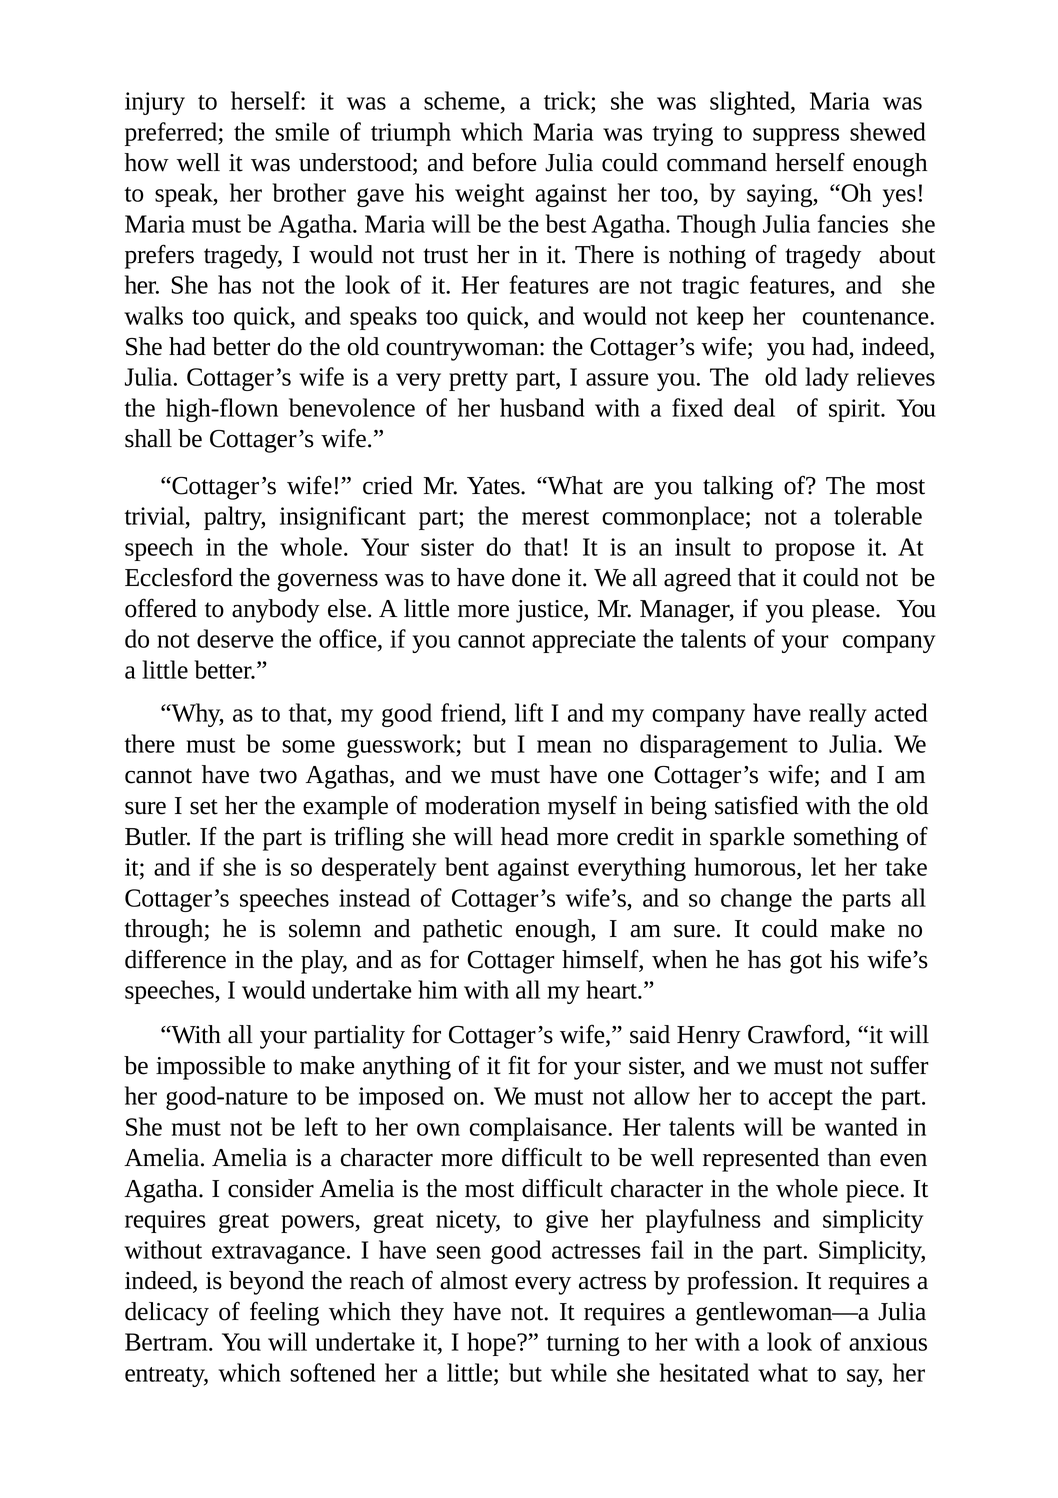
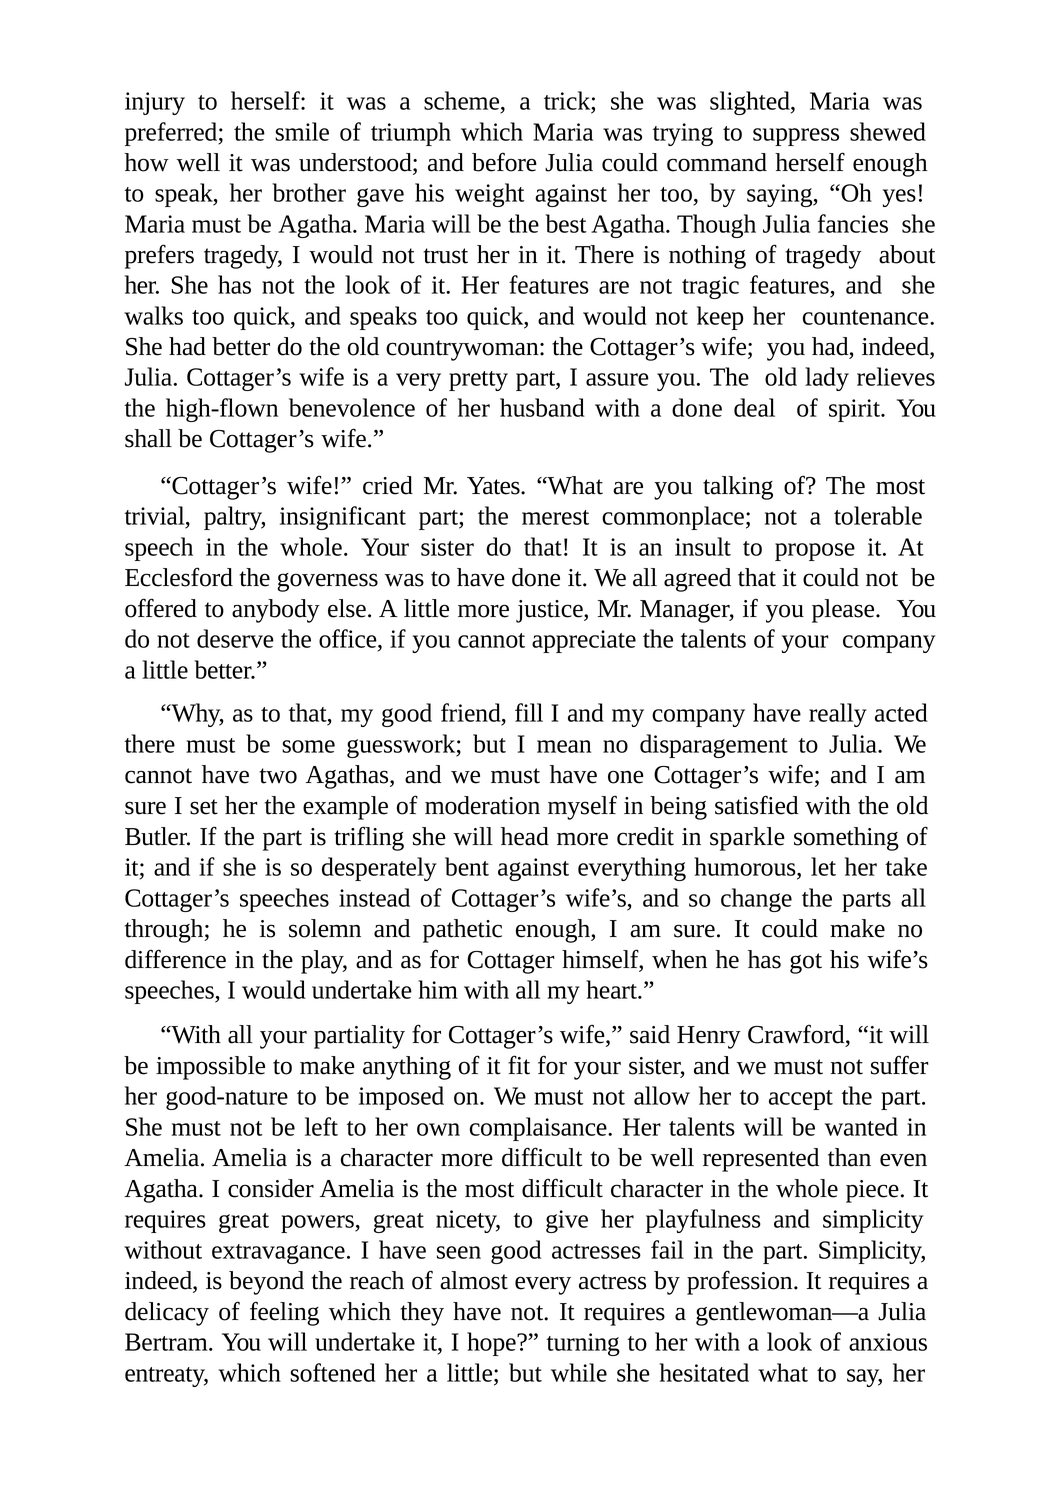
a fixed: fixed -> done (697, 408)
lift: lift -> fill (529, 713)
